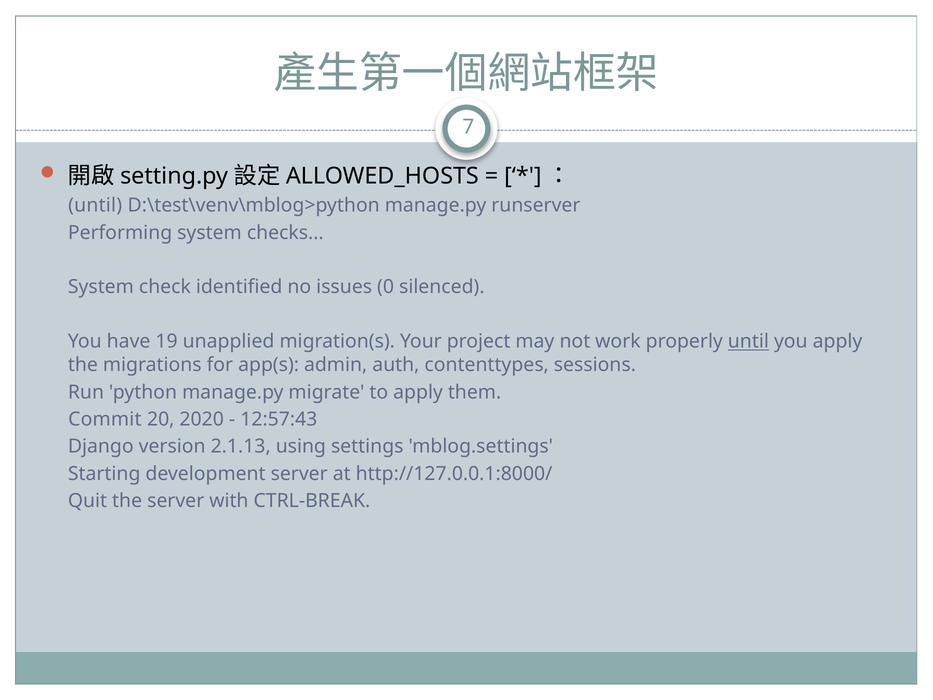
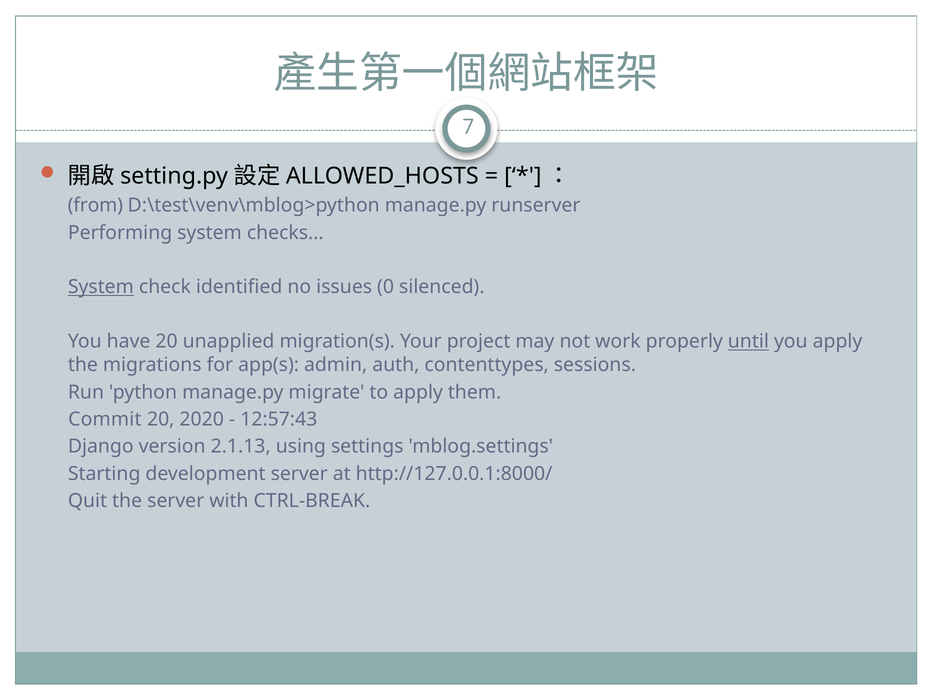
until: until -> from (95, 205)
System underline: none -> present (101, 287)
have 19: 19 -> 20 (167, 341)
